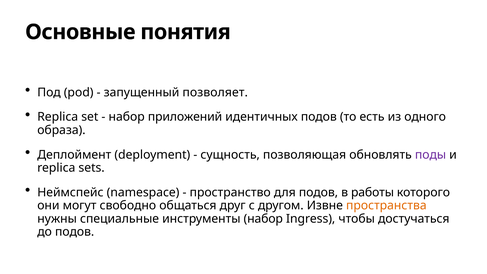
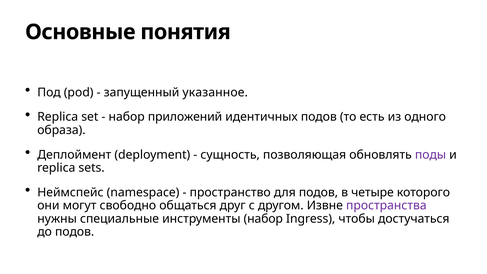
позволяет: позволяет -> указанное (215, 92)
работы: работы -> четыре (372, 192)
пространства colour: orange -> purple (386, 206)
